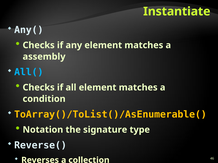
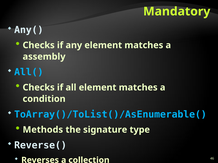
Instantiate: Instantiate -> Mandatory (177, 11)
ToArray()/ToList()/AsEnumerable( colour: yellow -> light blue (111, 115)
Notation: Notation -> Methods (43, 130)
